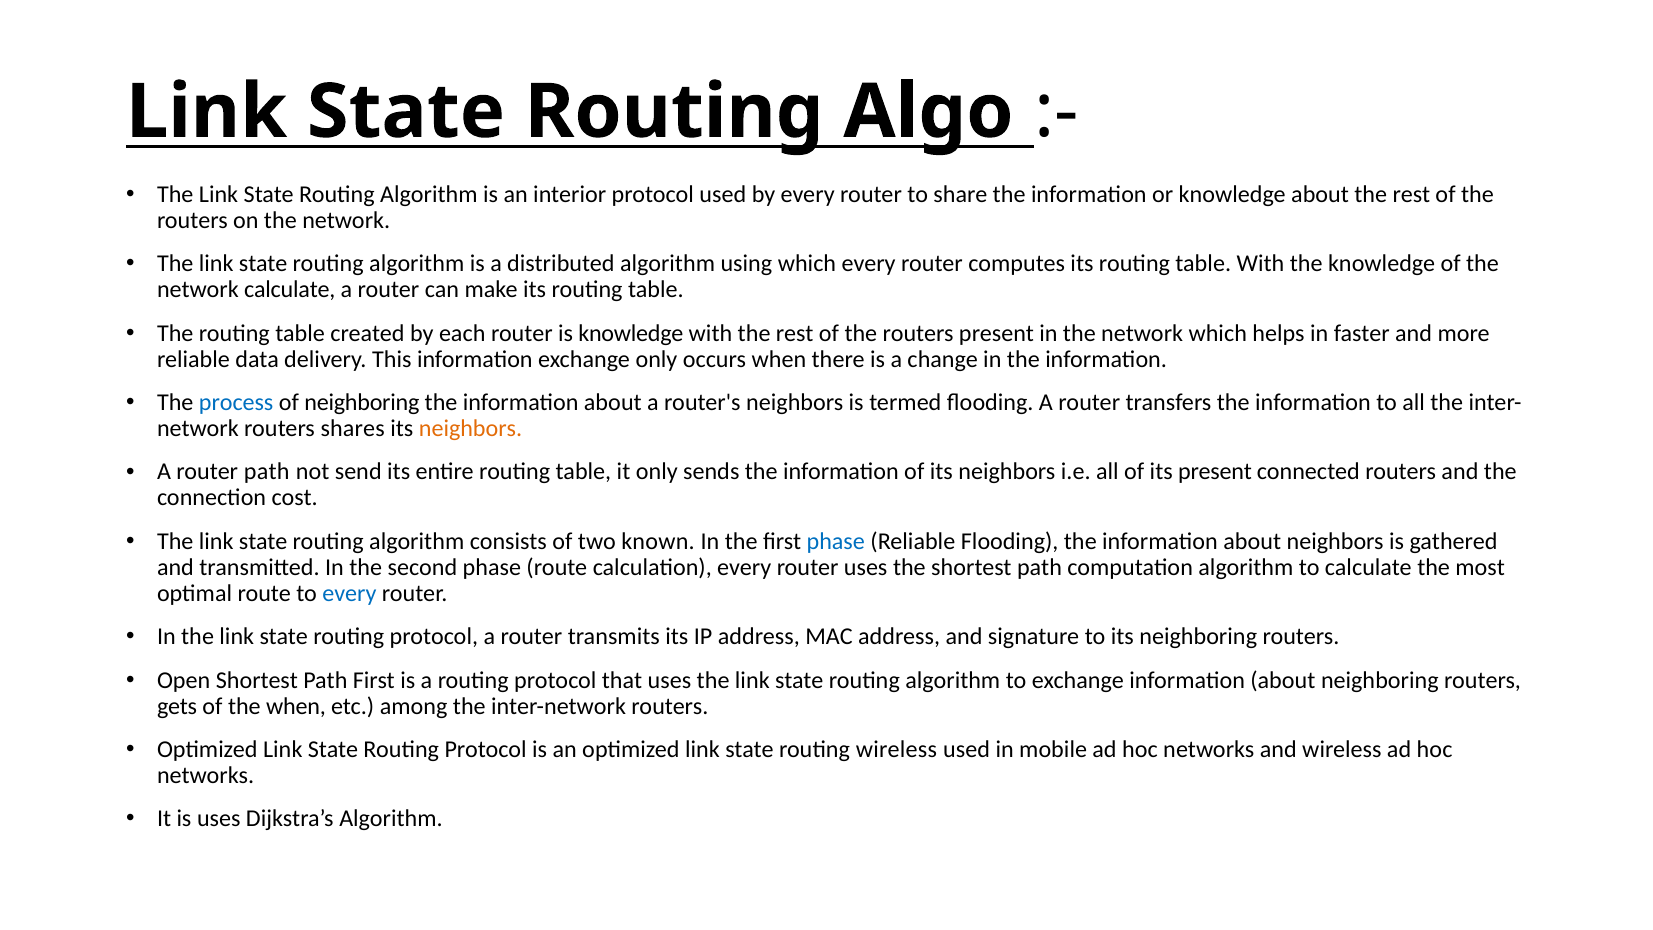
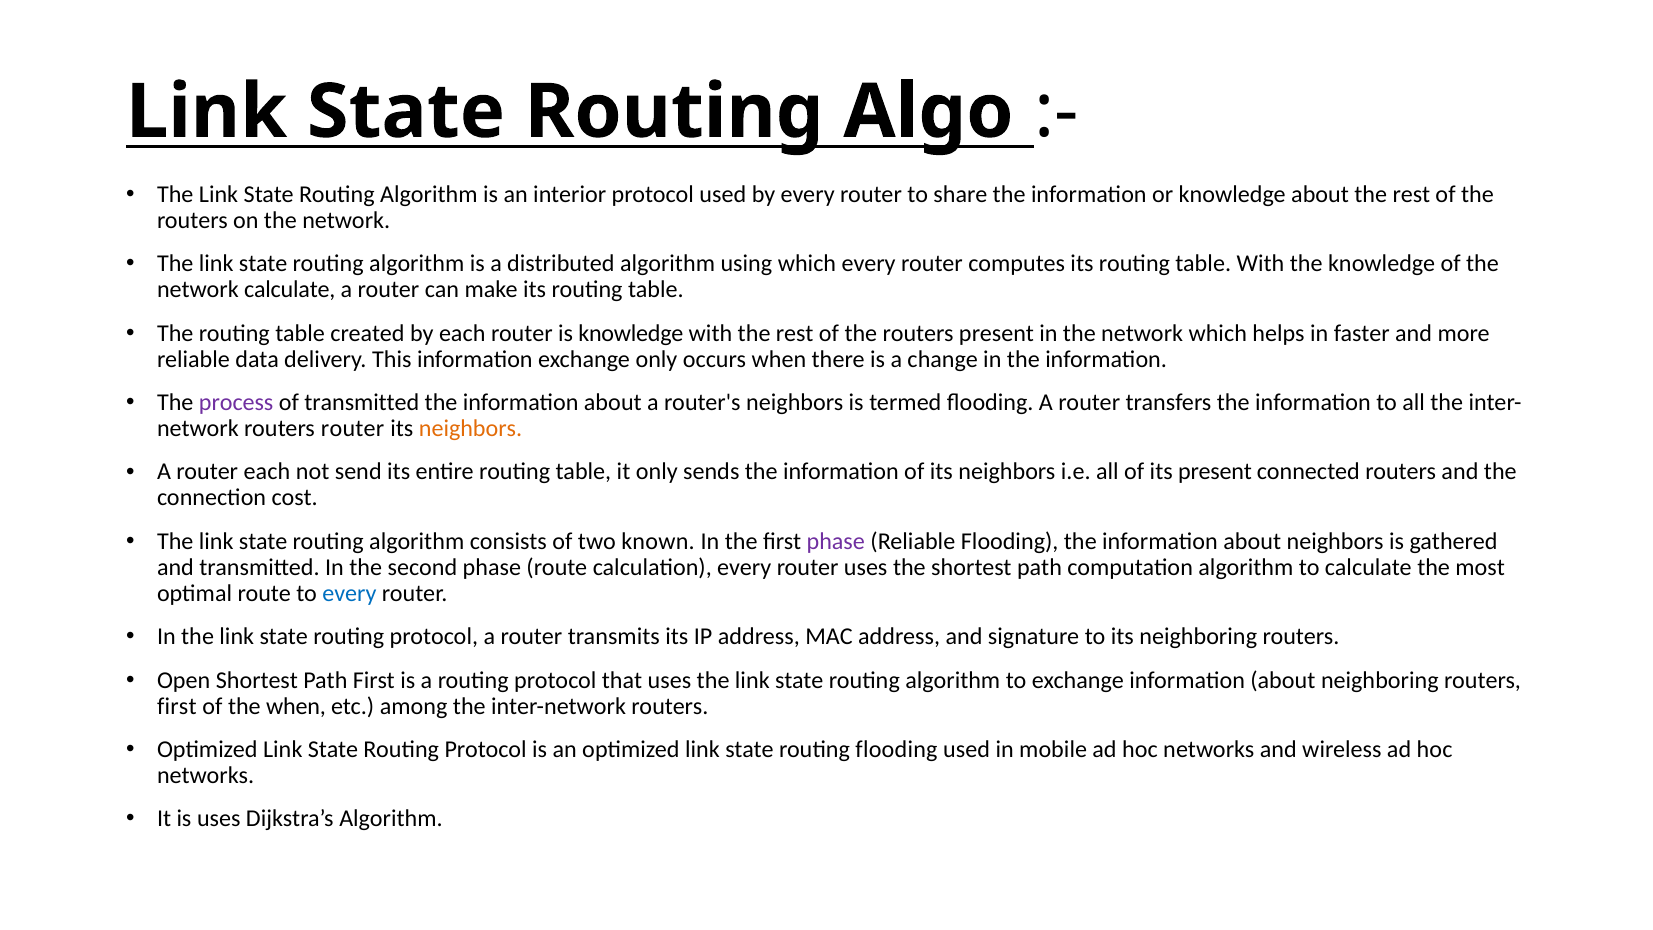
process colour: blue -> purple (236, 402)
of neighboring: neighboring -> transmitted (362, 402)
routers shares: shares -> router (353, 429)
router path: path -> each (267, 472)
phase colour: blue -> purple (836, 541)
gets: gets -> first (177, 706)
routing wireless: wireless -> flooding (896, 749)
